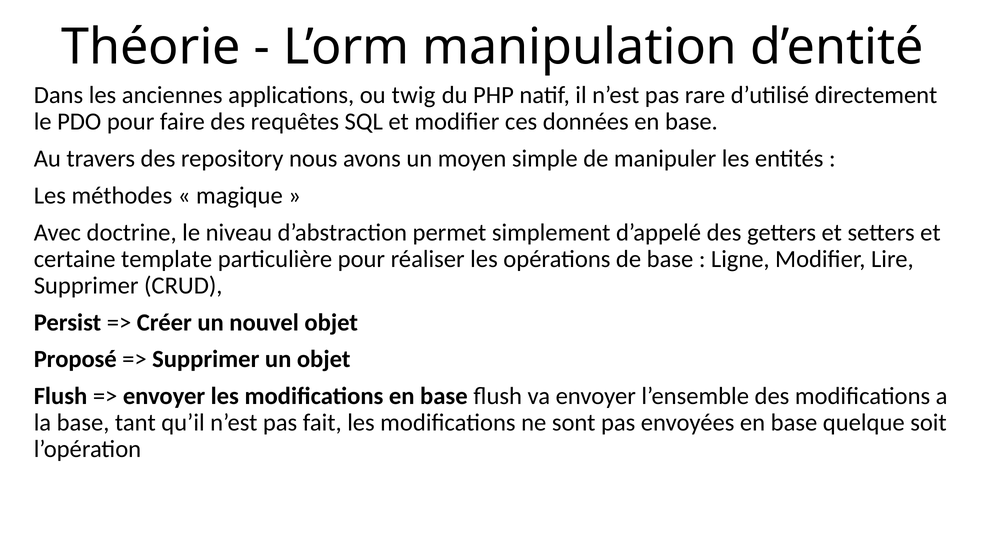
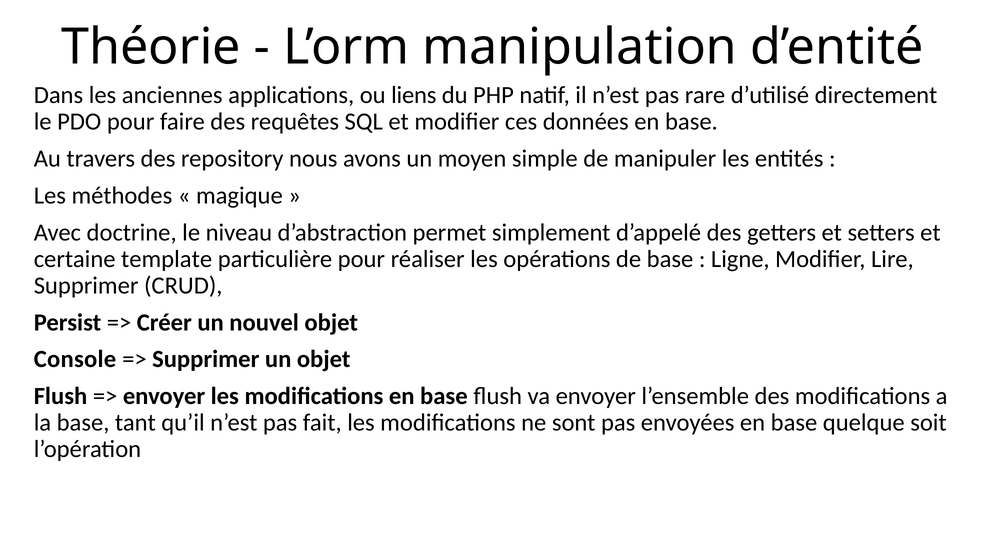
twig: twig -> liens (414, 95)
Proposé: Proposé -> Console (75, 359)
